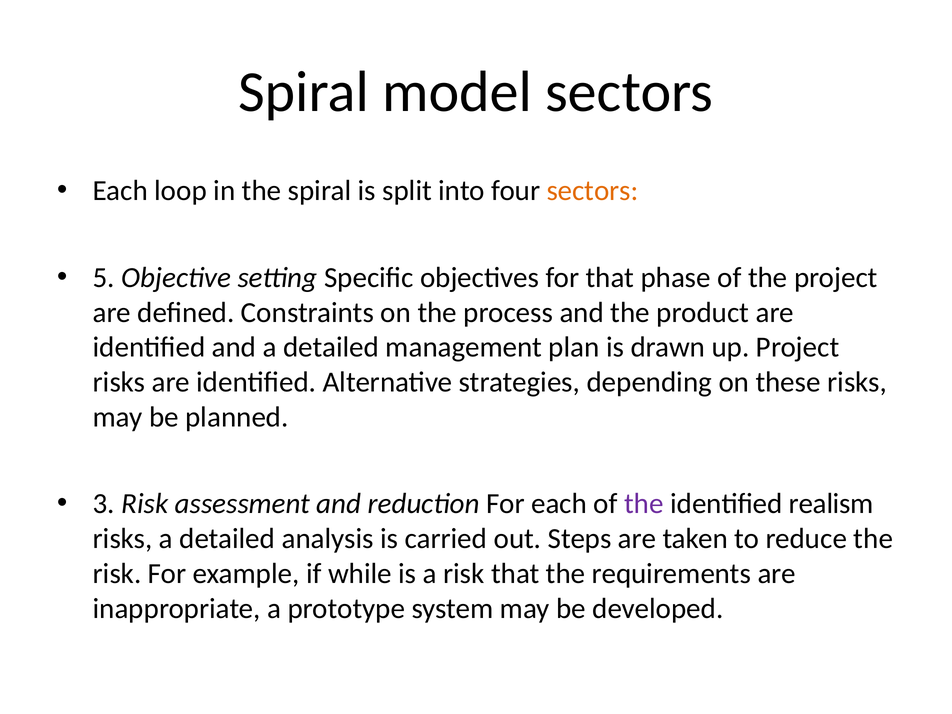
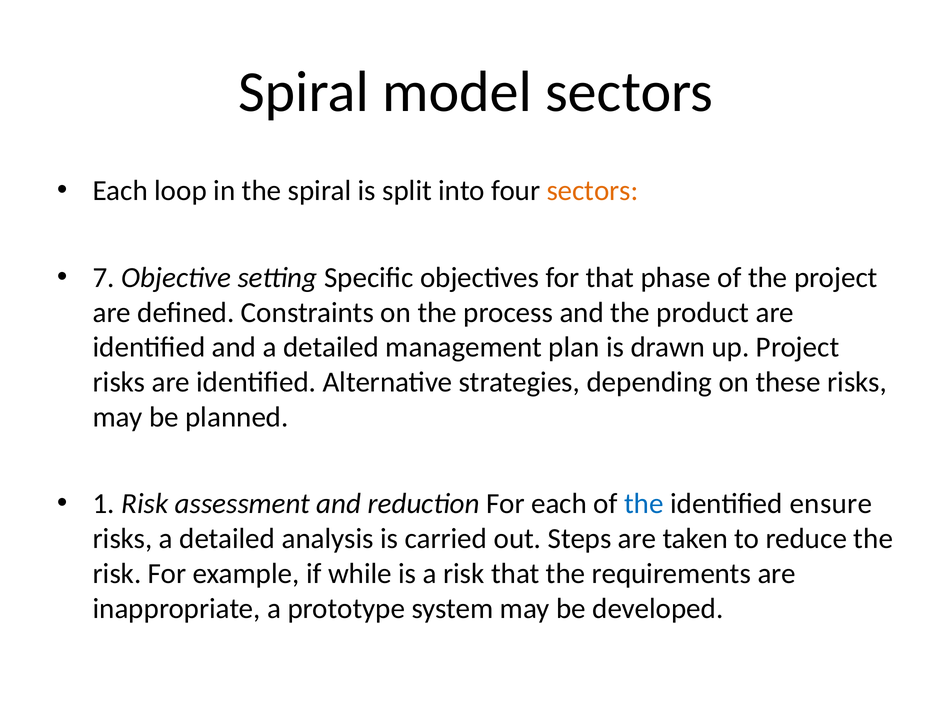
5: 5 -> 7 (104, 278)
3: 3 -> 1 (104, 504)
the colour: purple -> blue (644, 504)
realism: realism -> ensure (831, 504)
